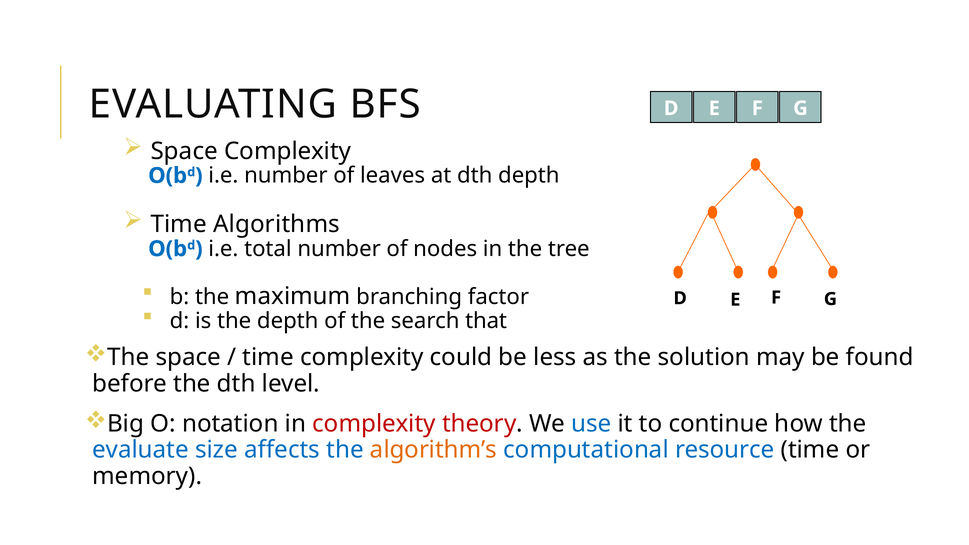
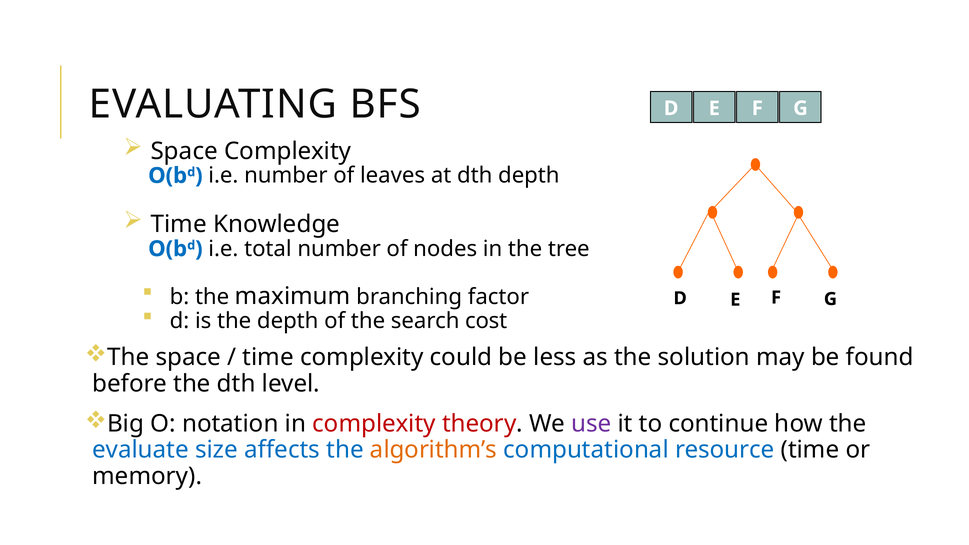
Algorithms: Algorithms -> Knowledge (277, 224)
that: that -> cost (486, 321)
use colour: blue -> purple (591, 424)
